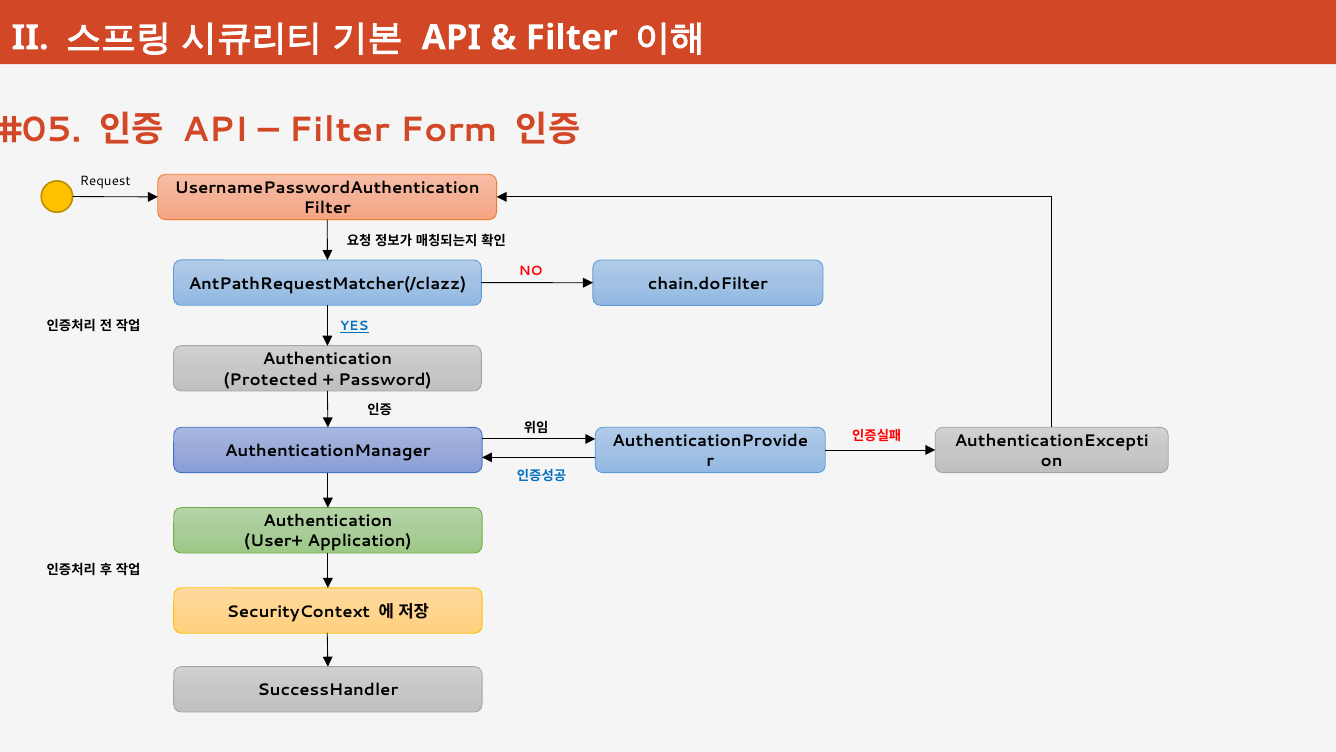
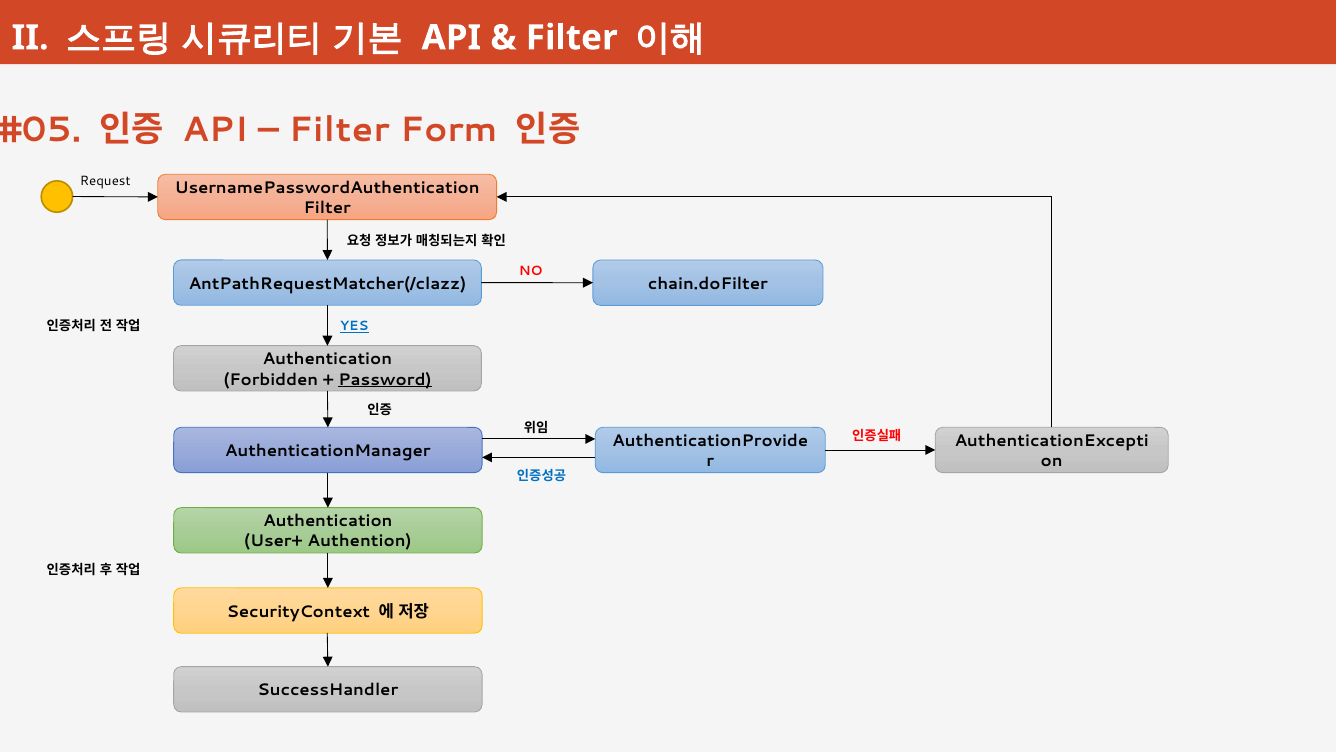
Protected: Protected -> Forbidden (271, 379)
Password underline: none -> present (385, 379)
Application: Application -> Authention (360, 541)
